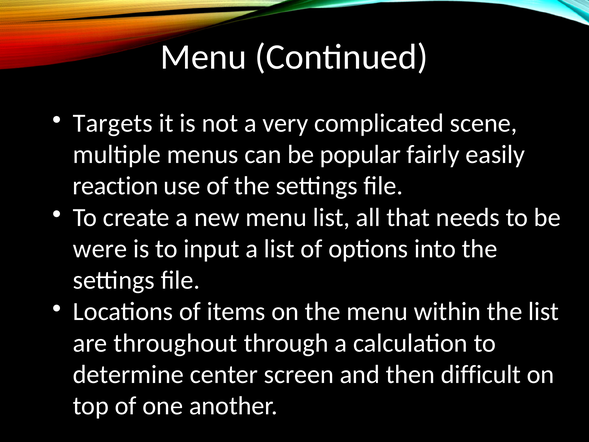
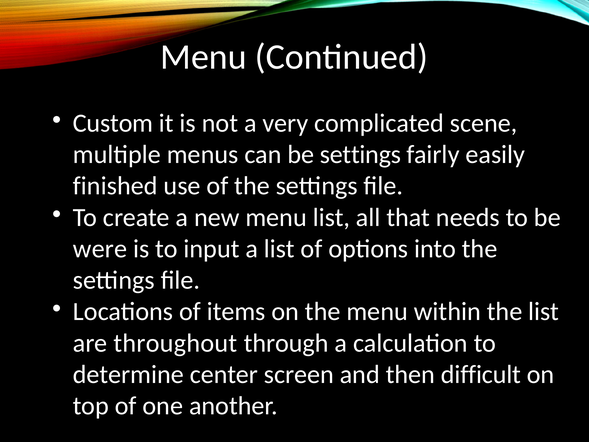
Targets: Targets -> Custom (113, 123)
be popular: popular -> settings (361, 154)
reaction: reaction -> finished (115, 186)
